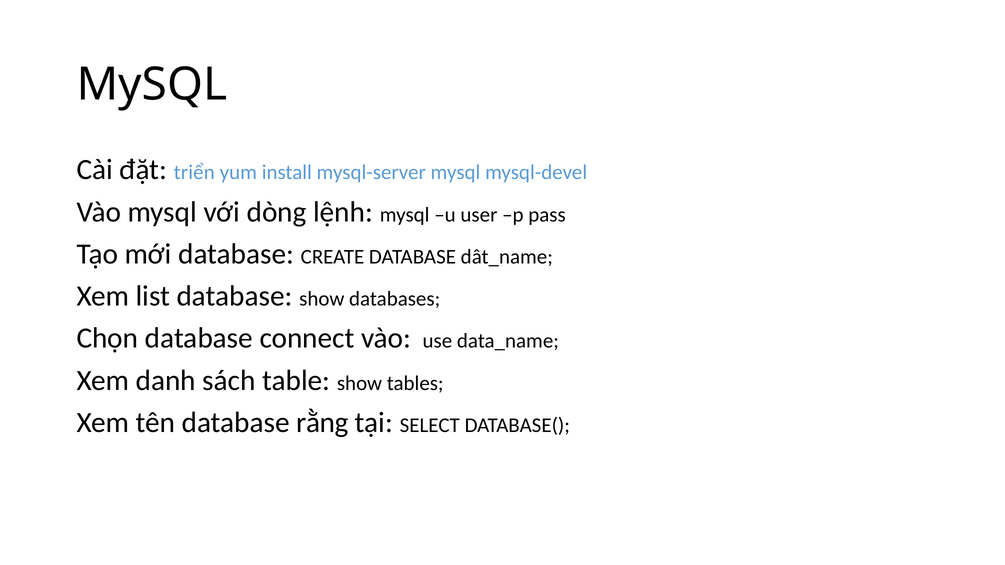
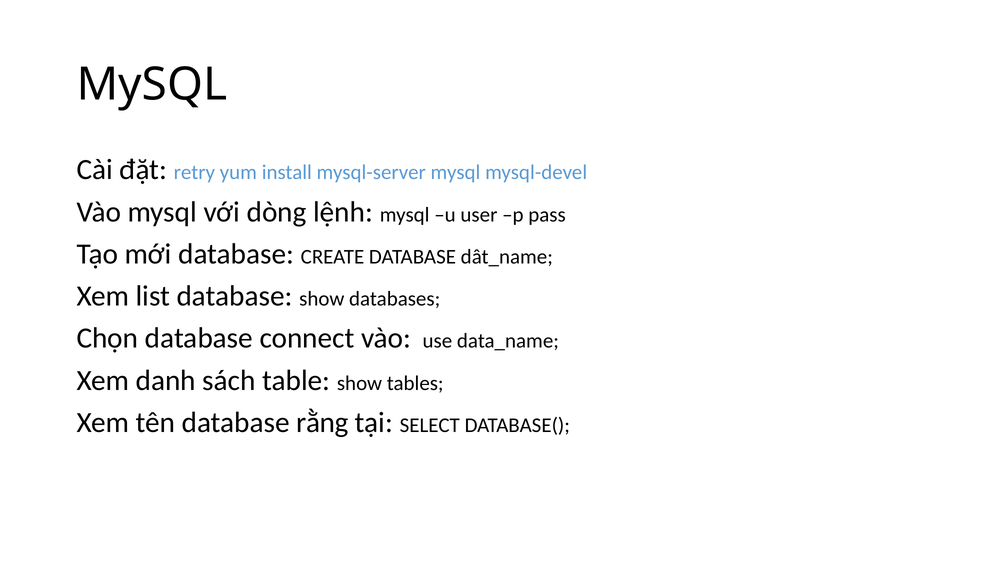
triển: triển -> retry (194, 173)
